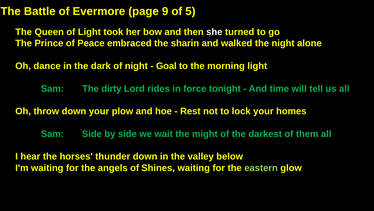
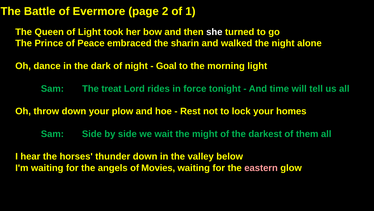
9: 9 -> 2 (165, 11)
5: 5 -> 1 (190, 11)
dirty: dirty -> treat (111, 88)
Shines: Shines -> Movies (158, 167)
eastern colour: light green -> pink (261, 167)
